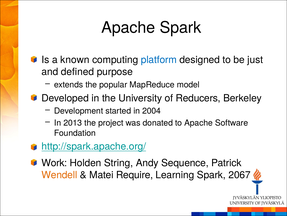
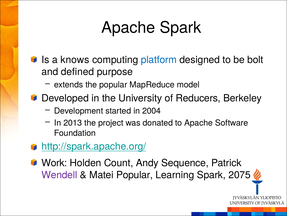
known: known -> knows (75, 60)
just: just -> bolt (255, 60)
String: String -> Count (119, 162)
Wendell colour: orange -> purple (59, 174)
Matei Require: Require -> Popular (135, 174)
2067: 2067 -> 2075 (240, 174)
